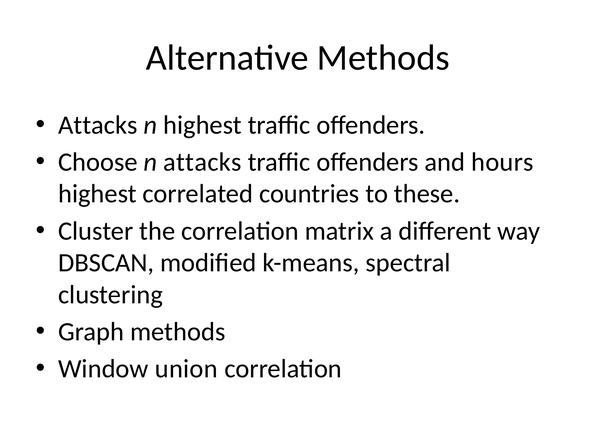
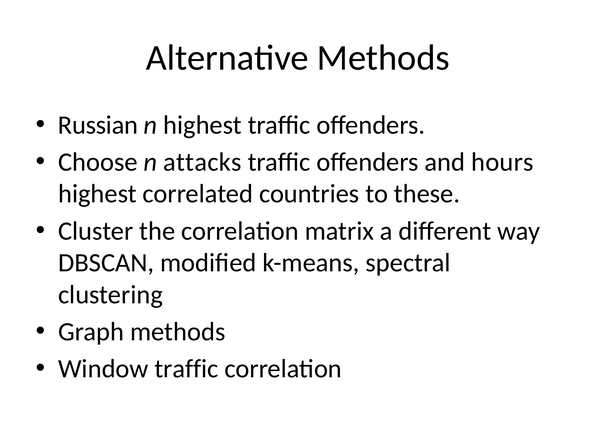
Attacks: Attacks -> Russian (98, 125)
Window union: union -> traffic (186, 369)
